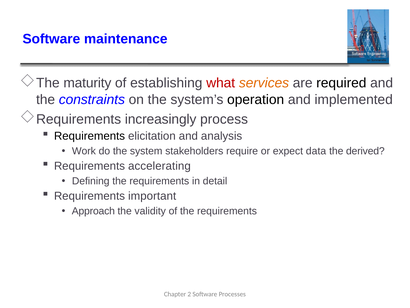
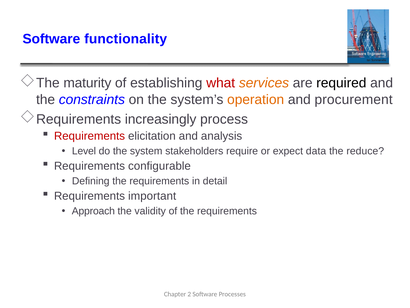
maintenance: maintenance -> functionality (126, 39)
operation colour: black -> orange (256, 99)
implemented: implemented -> procurement (354, 99)
Requirements colour: black -> red (90, 136)
Work: Work -> Level (84, 151)
derived: derived -> reduce (365, 151)
accelerating: accelerating -> configurable (159, 166)
